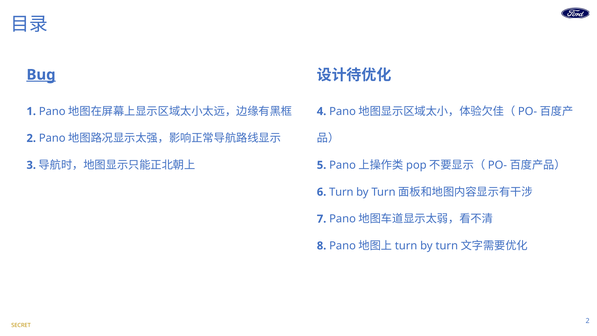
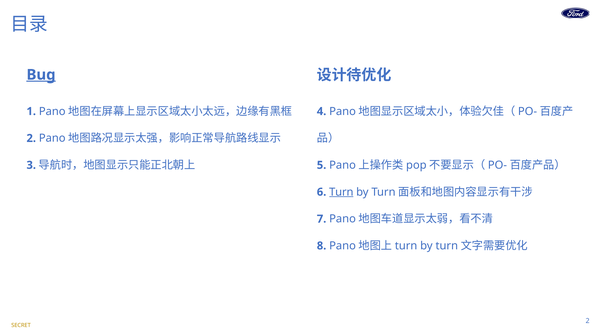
Turn underline: none -> present (341, 192)
